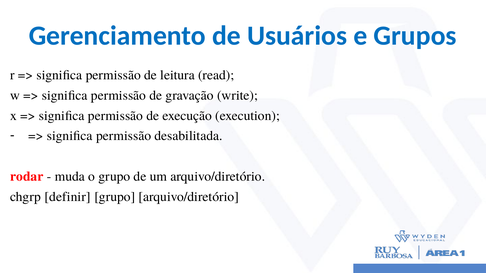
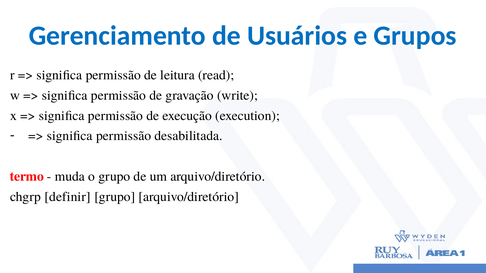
rodar: rodar -> termo (27, 177)
